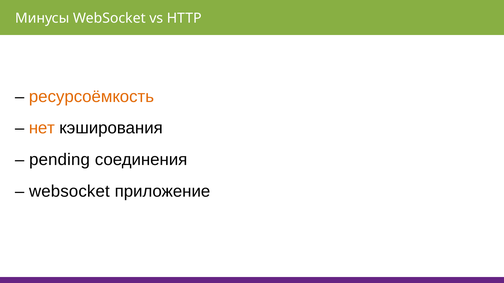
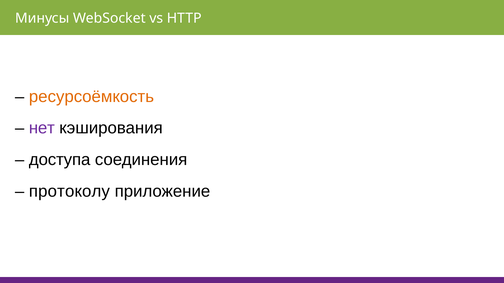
нет colour: orange -> purple (42, 128)
pending: pending -> доступа (60, 160)
websocket: websocket -> протоколу (69, 192)
